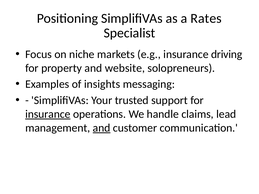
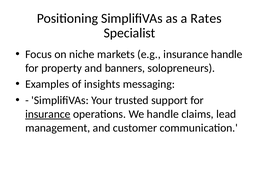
insurance driving: driving -> handle (227, 54)
website: website -> banners (125, 68)
and underline: present -> none (102, 128)
